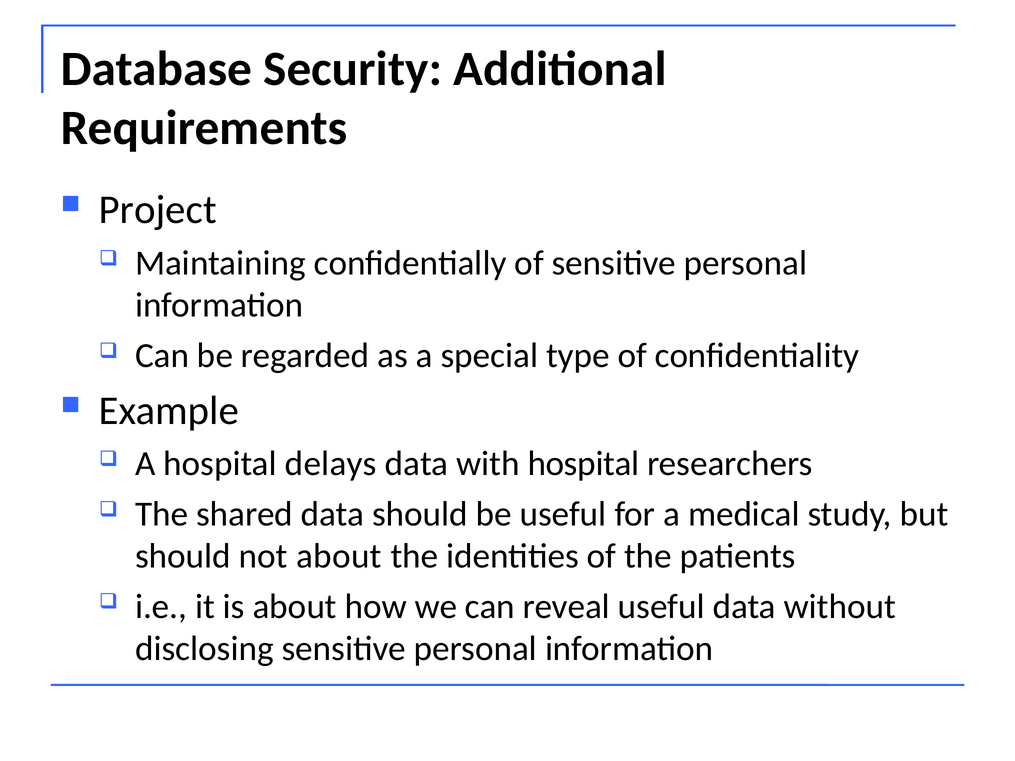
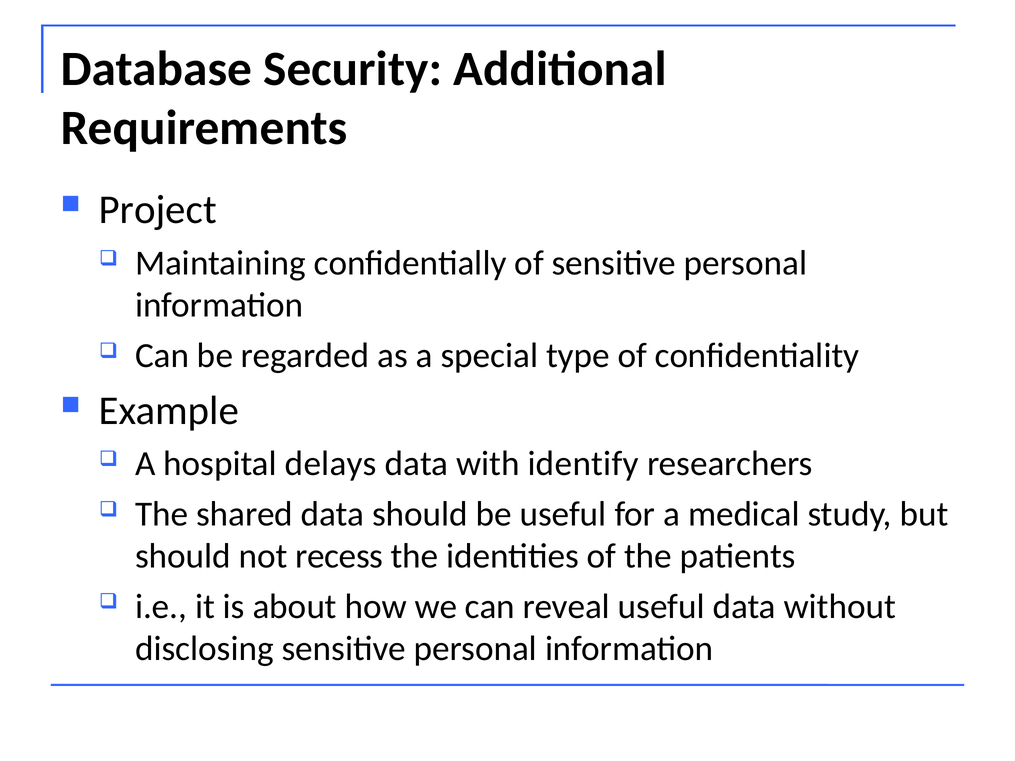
with hospital: hospital -> identify (583, 464)
not about: about -> recess (339, 556)
